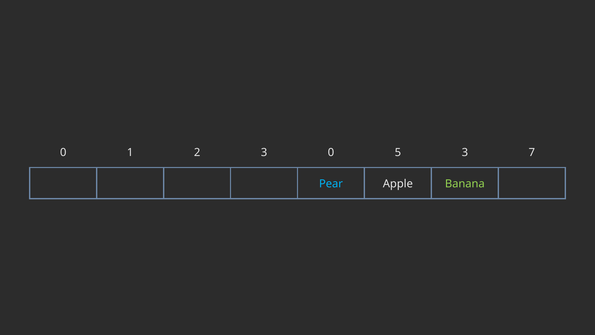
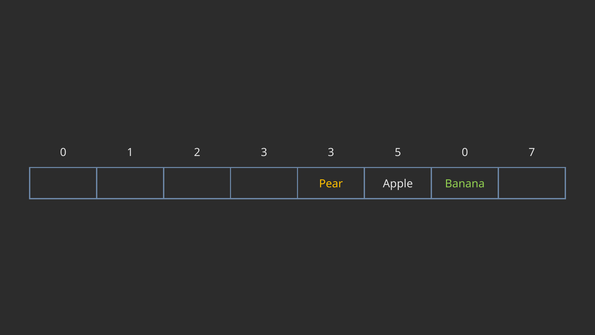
3 0: 0 -> 3 (331, 152)
5 3: 3 -> 0 (465, 152)
Pear colour: light blue -> yellow (331, 184)
